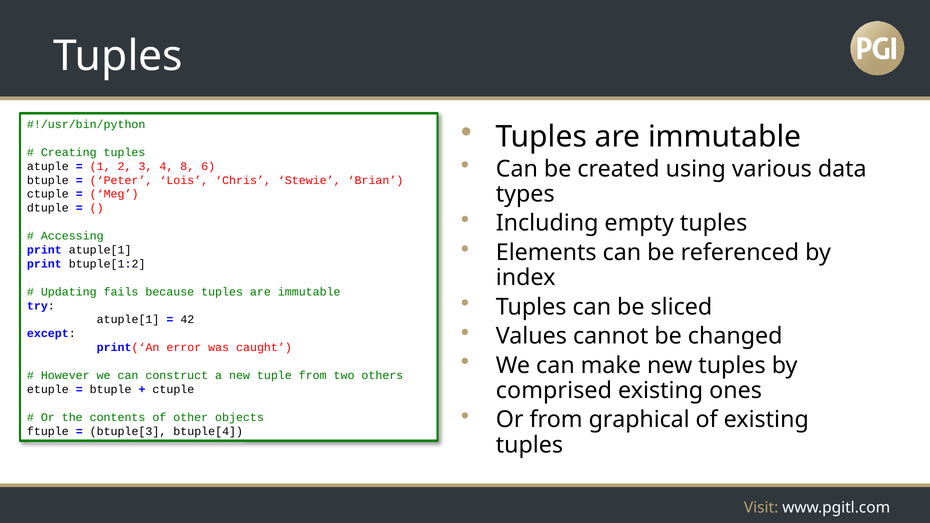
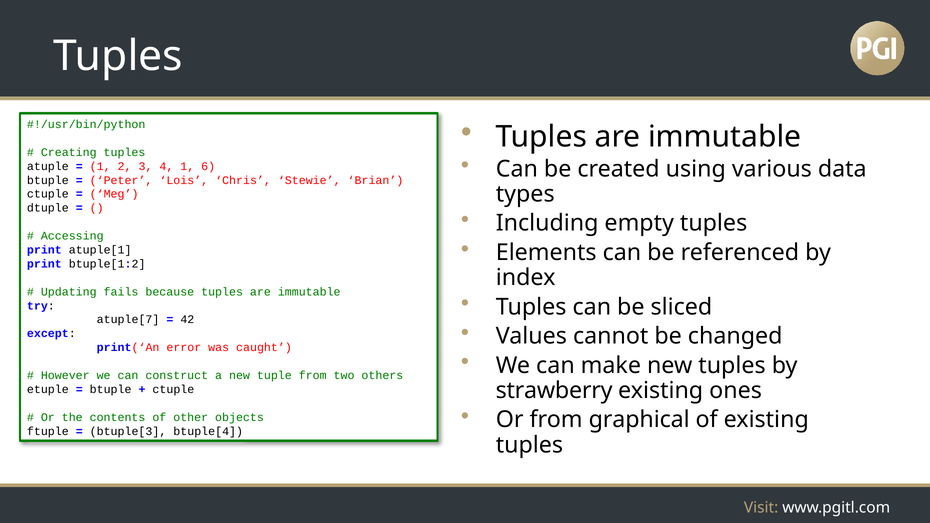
4 8: 8 -> 1 (187, 166)
atuple[1: atuple[1 -> atuple[7 (128, 320)
comprised: comprised -> strawberry (554, 391)
